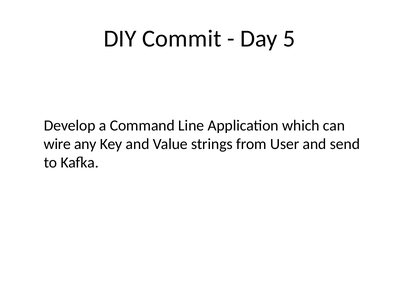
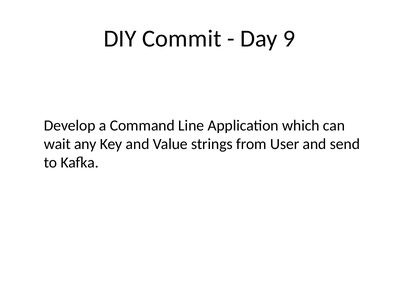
5: 5 -> 9 (289, 39)
wire: wire -> wait (57, 144)
